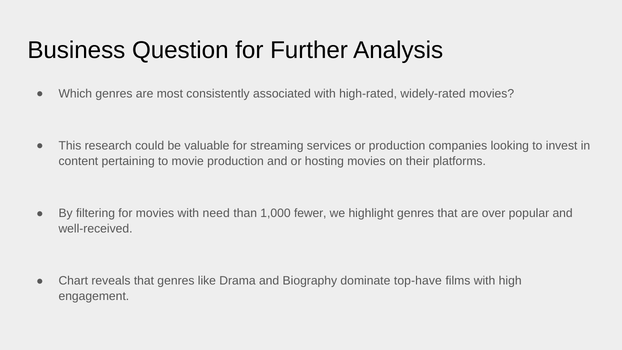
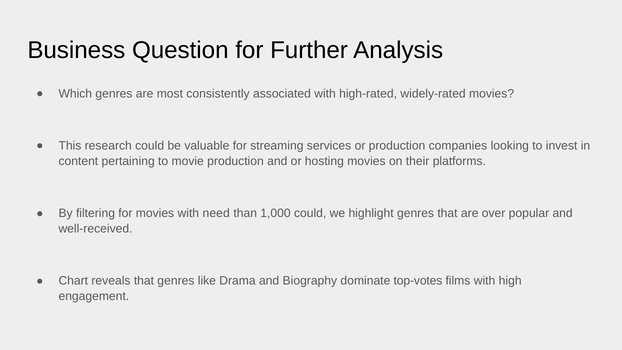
1,000 fewer: fewer -> could (310, 213)
top-have: top-have -> top-votes (418, 281)
